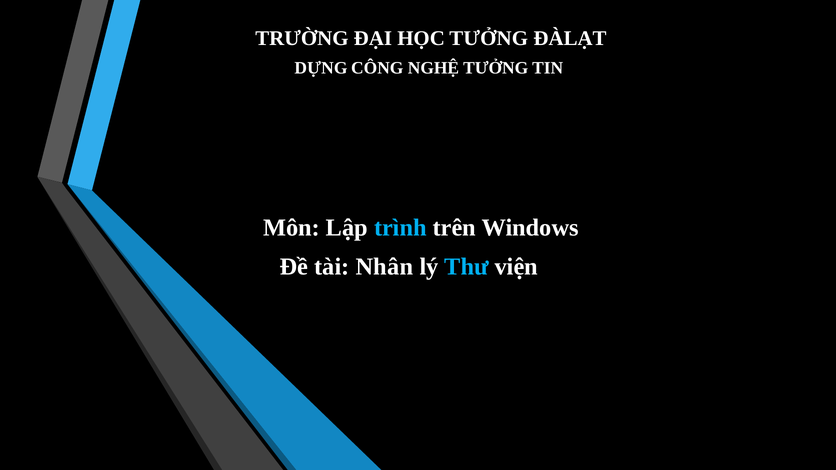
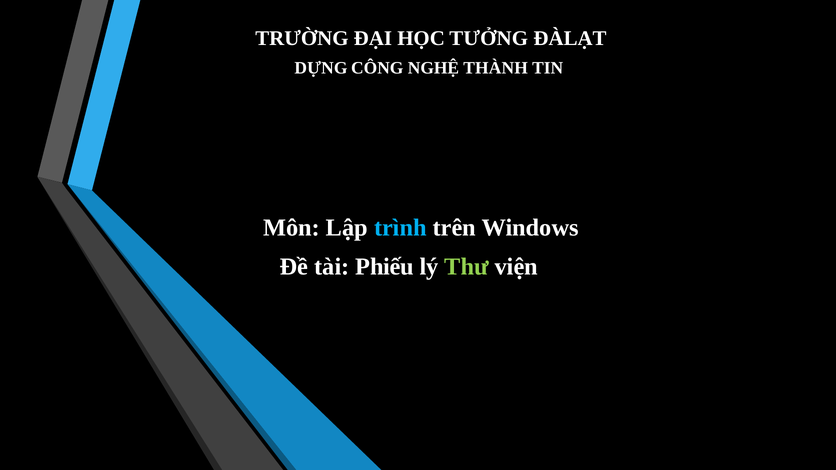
NGHỆ TƯỞNG: TƯỞNG -> THÀNH (496, 68)
Nhân: Nhân -> Phiếu (385, 267)
Thư colour: light blue -> light green (467, 267)
